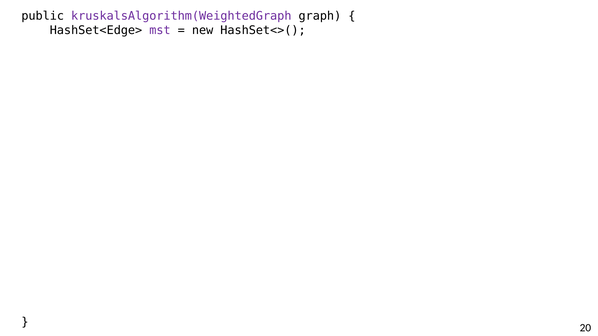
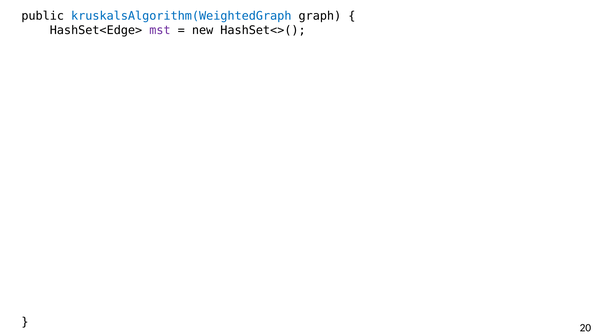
kruskalsAlgorithm(WeightedGraph colour: purple -> blue (181, 16)
